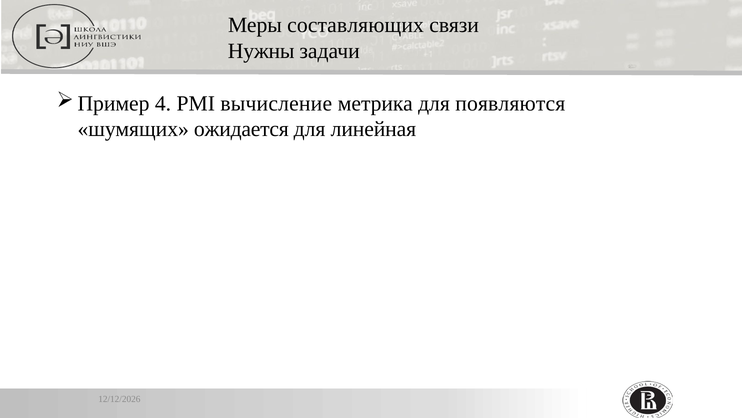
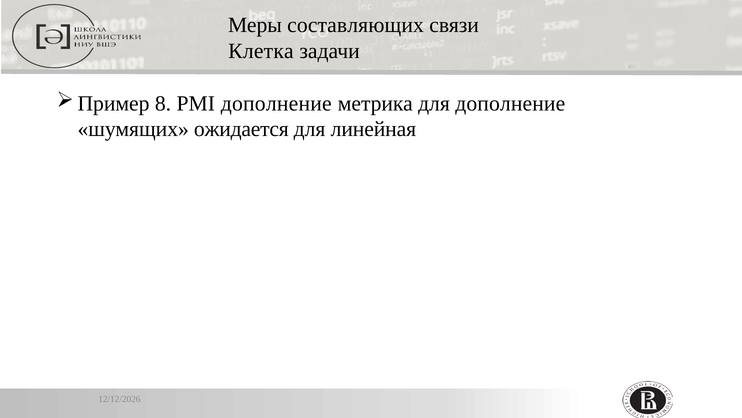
Нужны: Нужны -> Клетка (261, 51)
4: 4 -> 8 (163, 103)
PMI вычисление: вычисление -> дополнение (276, 103)
для появляются: появляются -> дополнение (510, 103)
